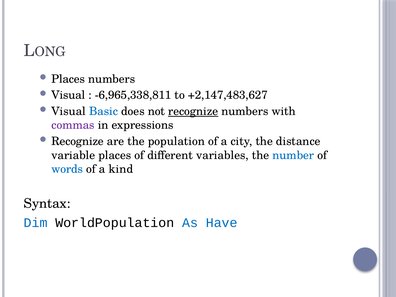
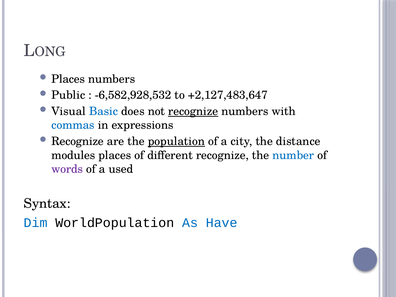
Visual: Visual -> Public (68, 95)
-6,965,338,811: -6,965,338,811 -> -6,582,928,532 (133, 95)
+2,147,483,627: +2,147,483,627 -> +2,127,483,647 (228, 95)
commas colour: purple -> blue (73, 125)
population underline: none -> present (176, 141)
variable: variable -> modules (73, 155)
different variables: variables -> recognize (222, 155)
words colour: blue -> purple (67, 169)
kind: kind -> used (121, 169)
